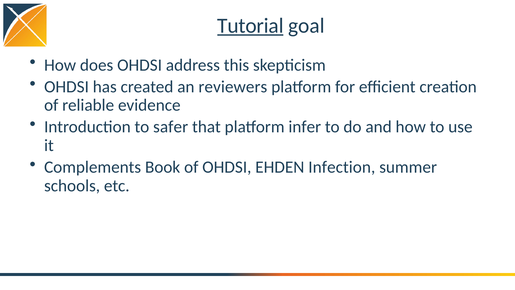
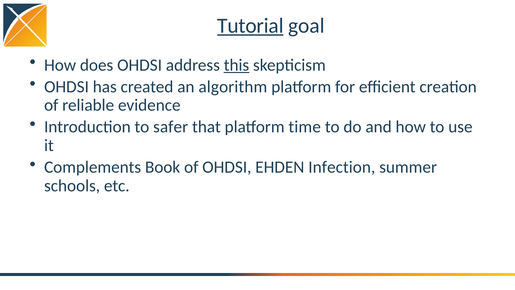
this underline: none -> present (236, 65)
reviewers: reviewers -> algorithm (233, 87)
infer: infer -> time (305, 127)
